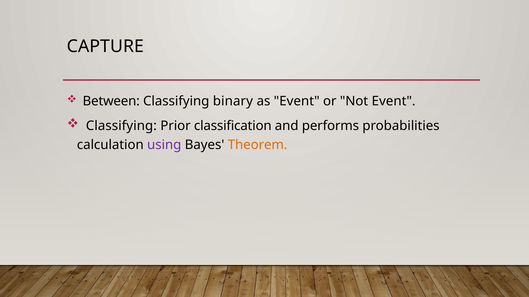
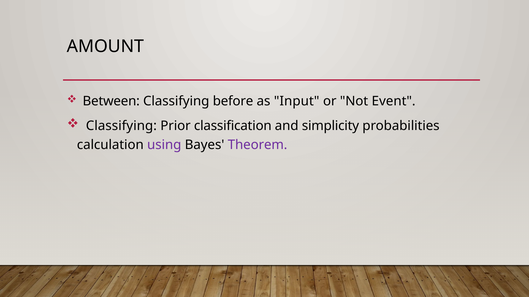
CAPTURE: CAPTURE -> AMOUNT (106, 46)
binary: binary -> before (233, 101)
as Event: Event -> Input (297, 101)
performs: performs -> simplicity (330, 126)
Theorem colour: orange -> purple (258, 145)
